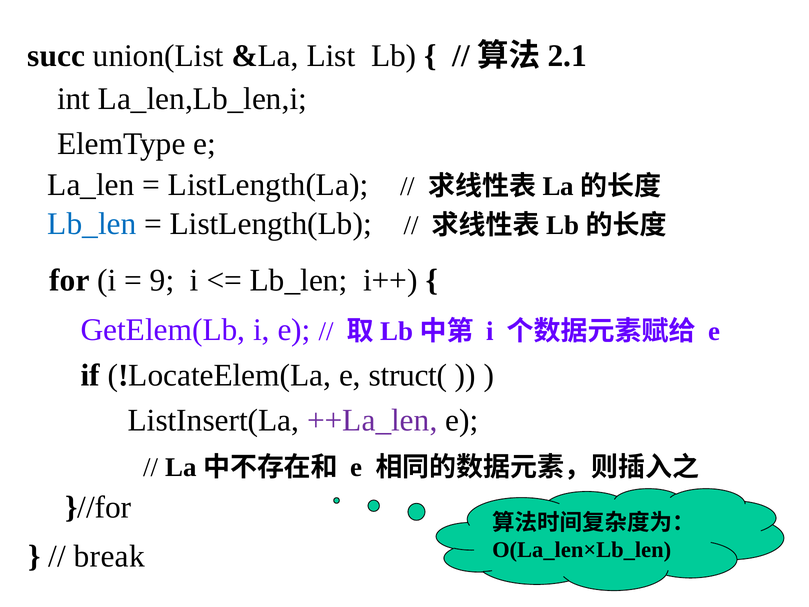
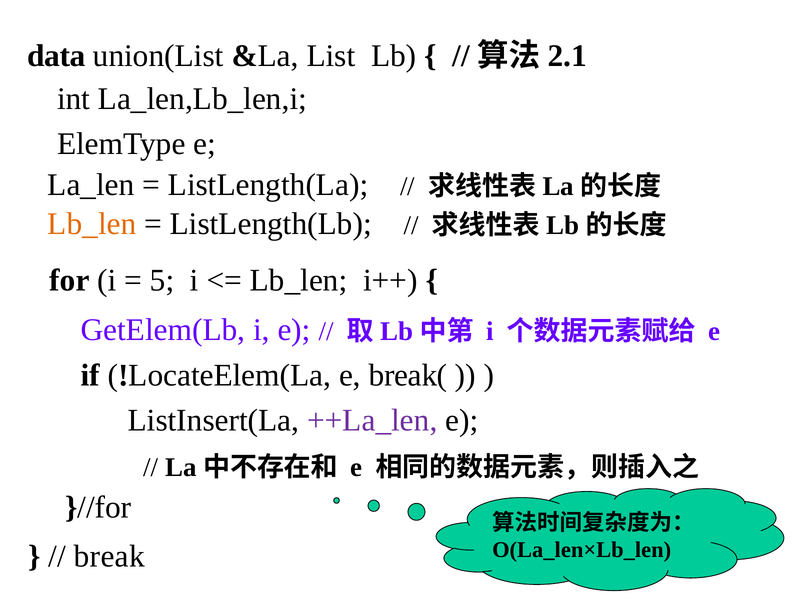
succ: succ -> data (56, 56)
Lb_len colour: blue -> orange (92, 224)
9: 9 -> 5 (162, 280)
struct(: struct( -> break( (408, 375)
